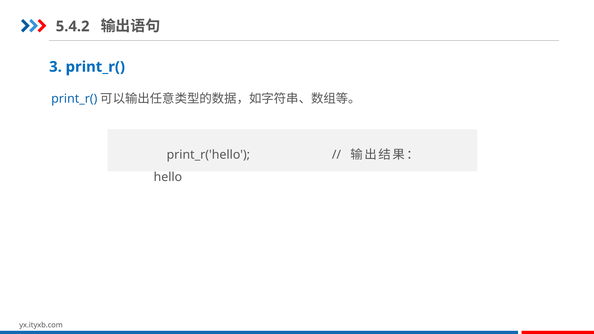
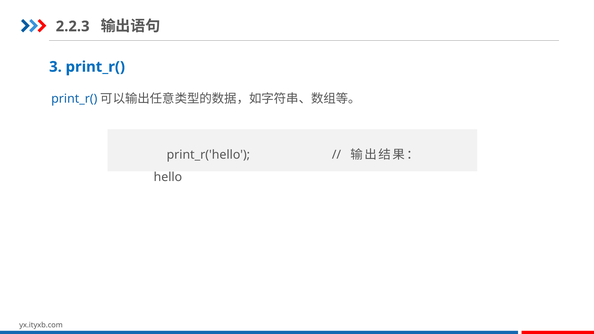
5.4.2: 5.4.2 -> 2.2.3 (73, 26)
